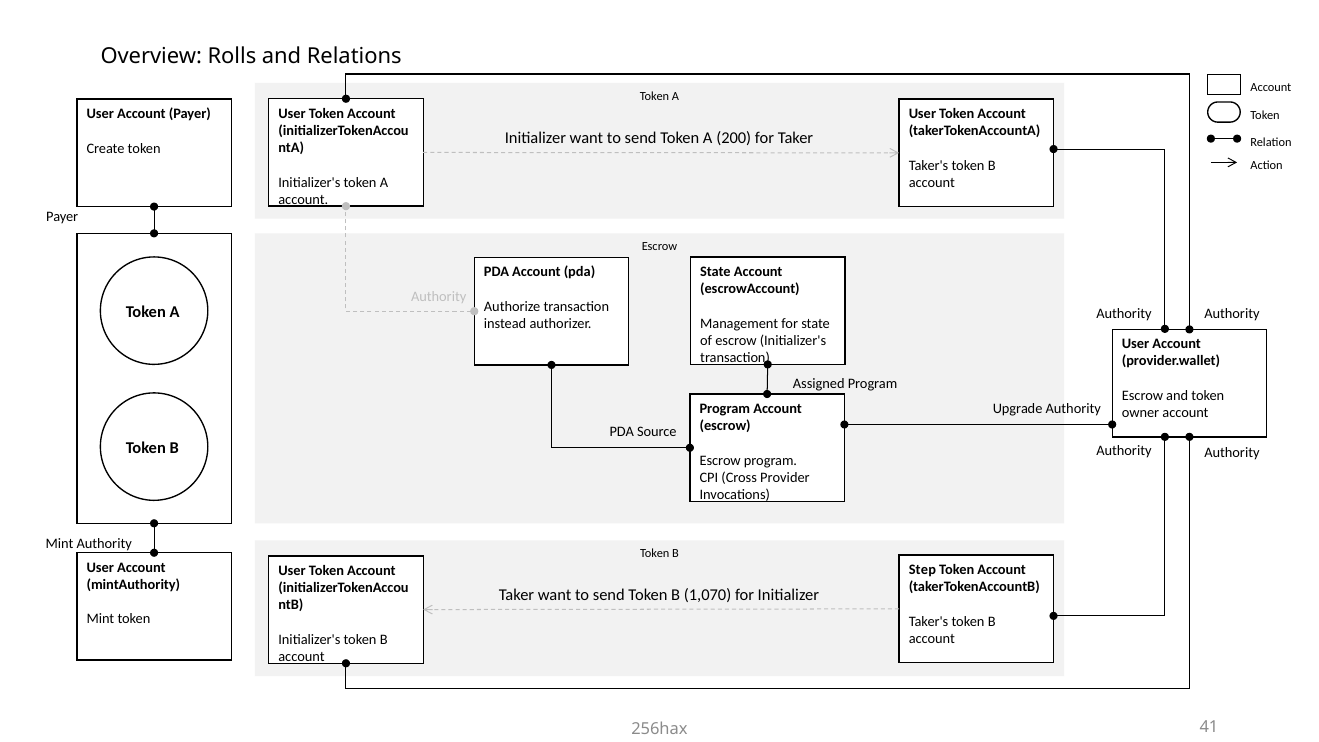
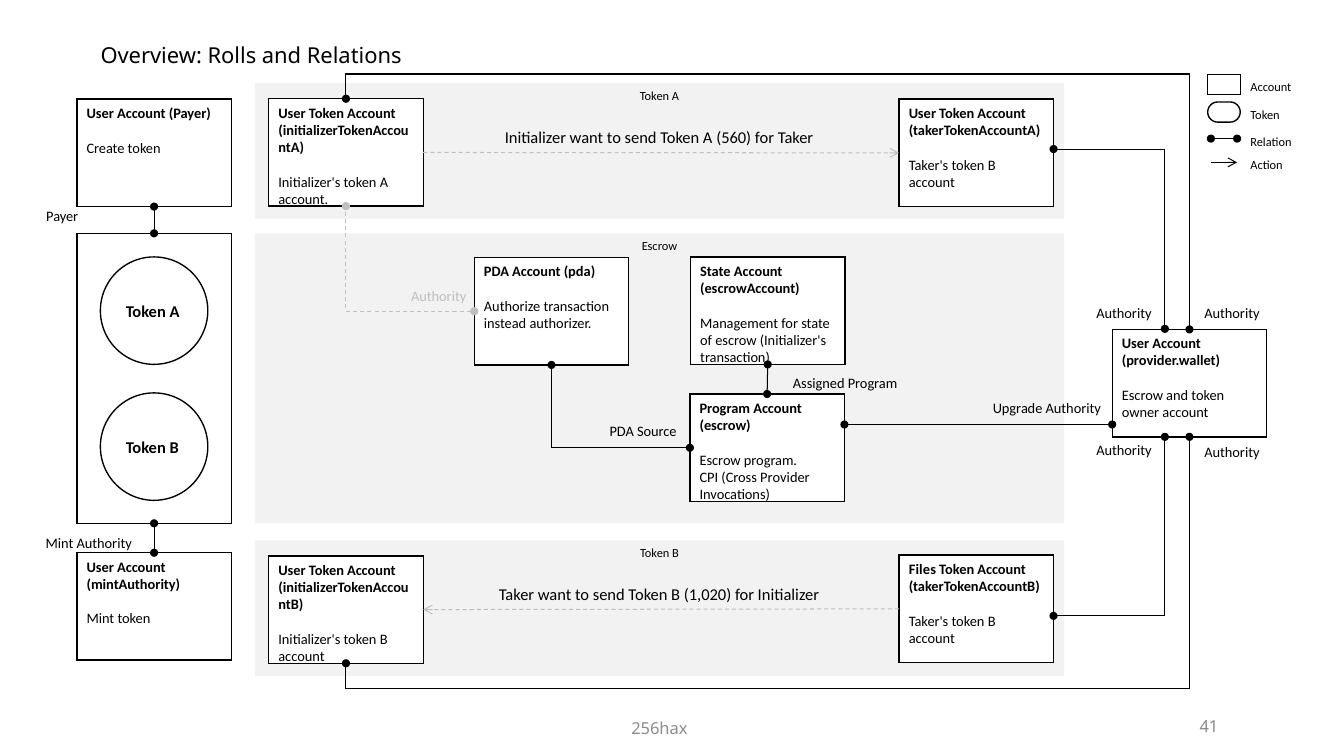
200: 200 -> 560 (734, 138)
Step: Step -> Files (922, 570)
1,070: 1,070 -> 1,020 (708, 595)
